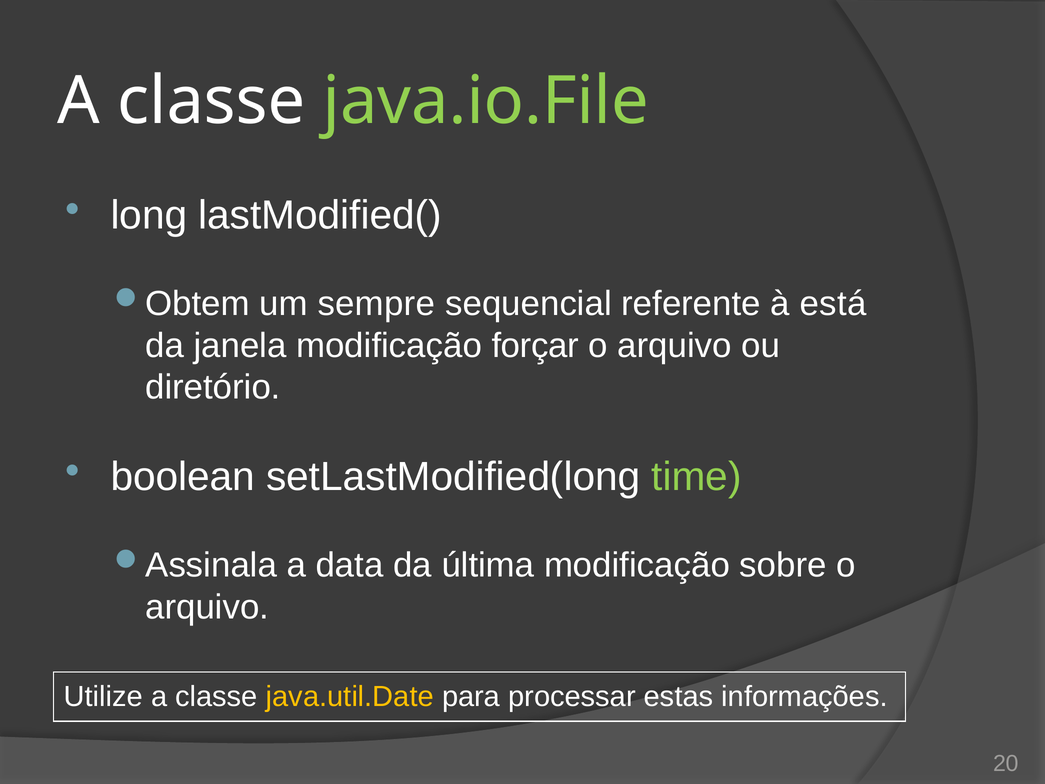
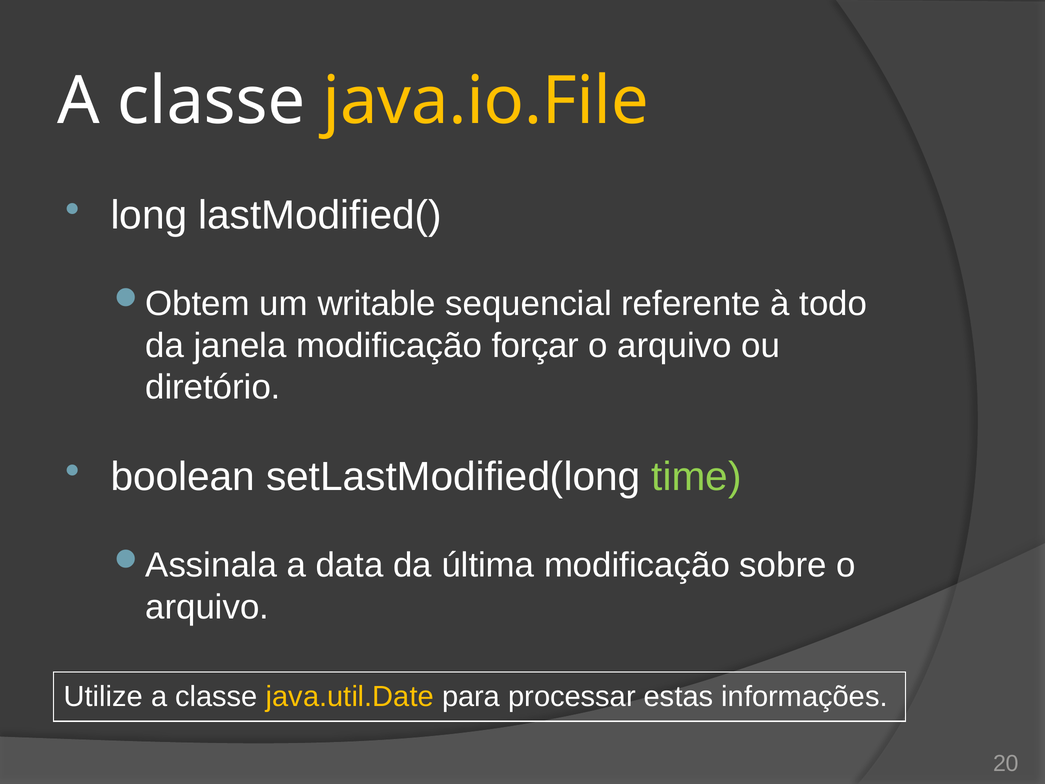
java.io.File colour: light green -> yellow (486, 101)
sempre: sempre -> writable (377, 304)
está: está -> todo (833, 304)
